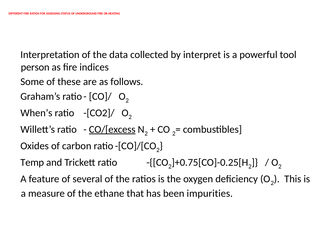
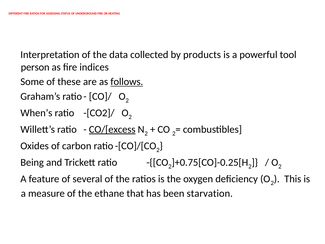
interpret: interpret -> products (202, 55)
follows underline: none -> present (127, 82)
Temp: Temp -> Being (32, 162)
impurities: impurities -> starvation (210, 193)
